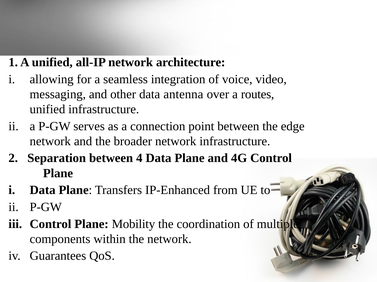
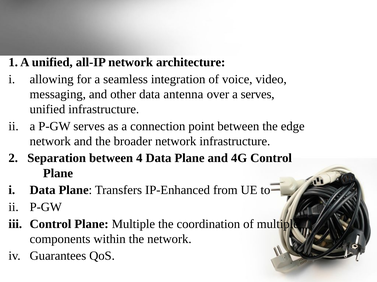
a routes: routes -> serves (258, 94)
Plane Mobility: Mobility -> Multiple (133, 224)
